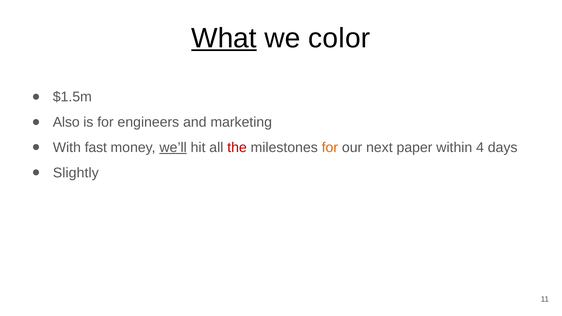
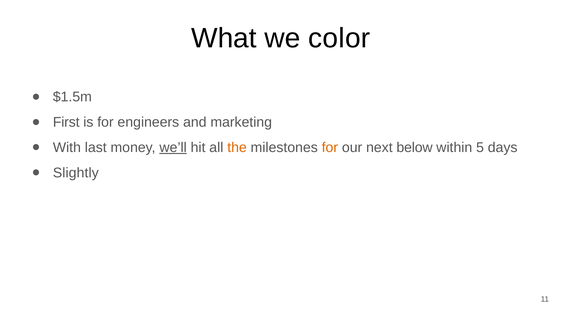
What underline: present -> none (224, 38)
Also: Also -> First (66, 122)
fast: fast -> last (96, 148)
the colour: red -> orange (237, 148)
paper: paper -> below (415, 148)
4: 4 -> 5 (480, 148)
